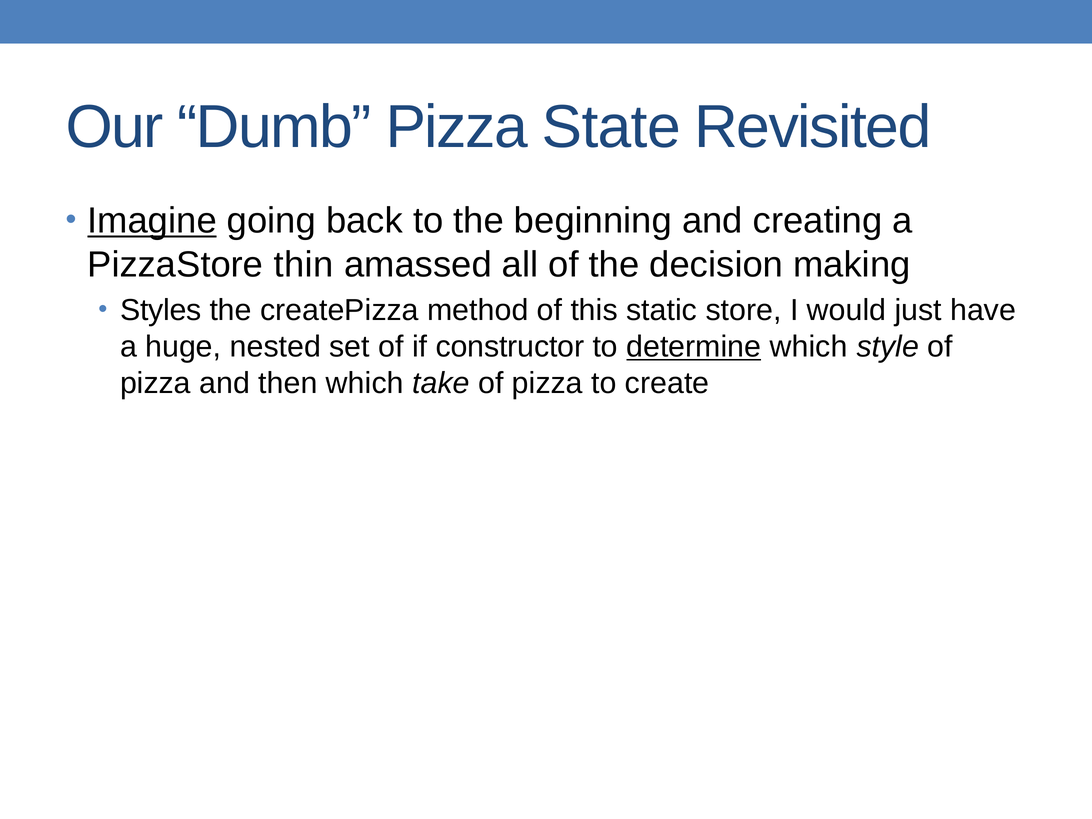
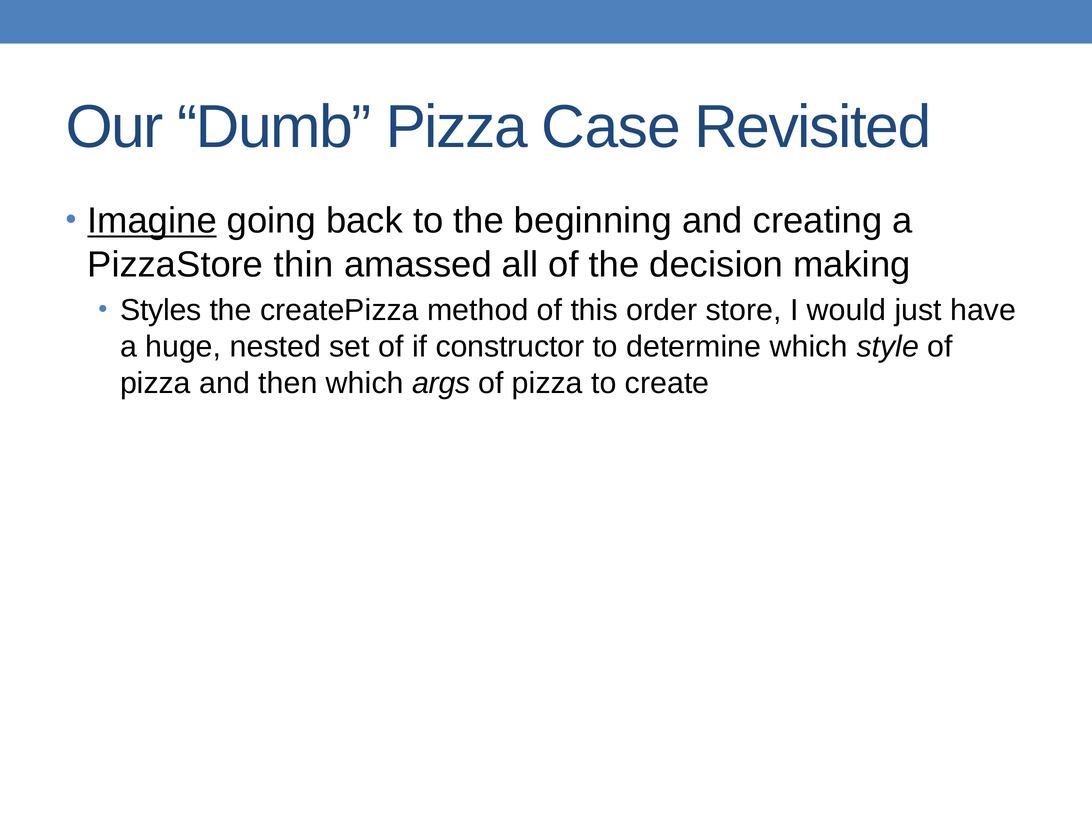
State: State -> Case (611, 127)
static: static -> order (662, 310)
determine underline: present -> none (694, 347)
take: take -> args (441, 383)
